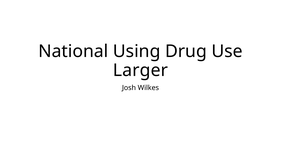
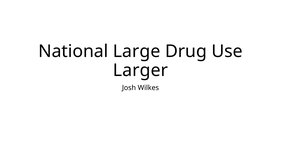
Using: Using -> Large (137, 51)
